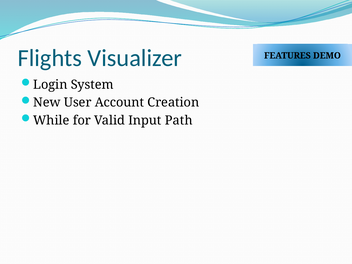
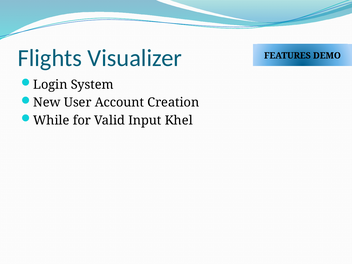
Path: Path -> Khel (179, 120)
